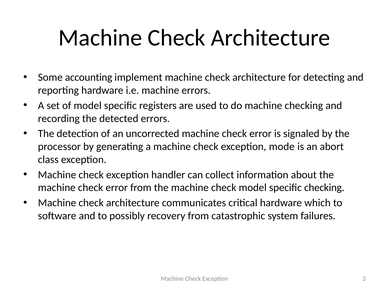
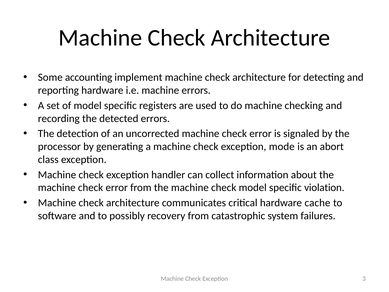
specific checking: checking -> violation (324, 188)
which: which -> cache (317, 203)
